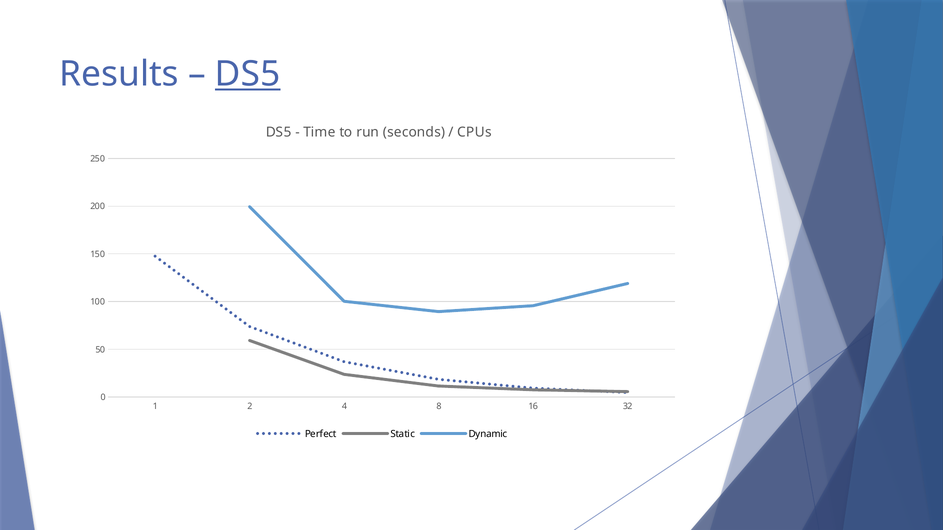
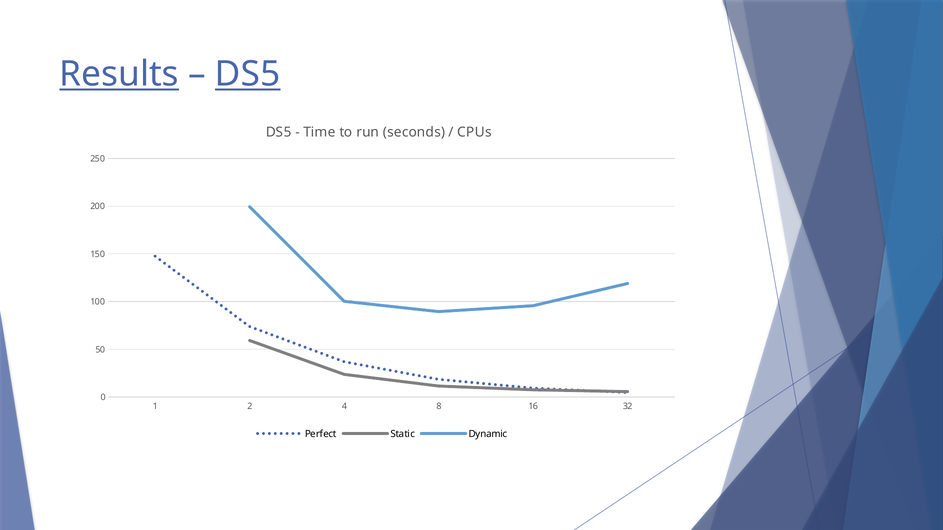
Results underline: none -> present (119, 74)
